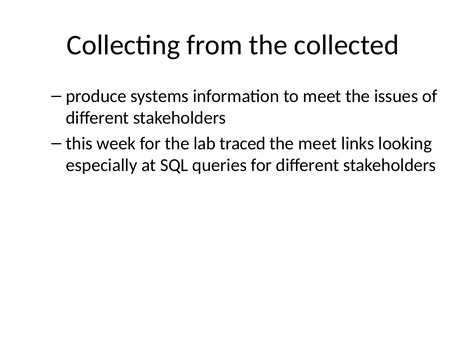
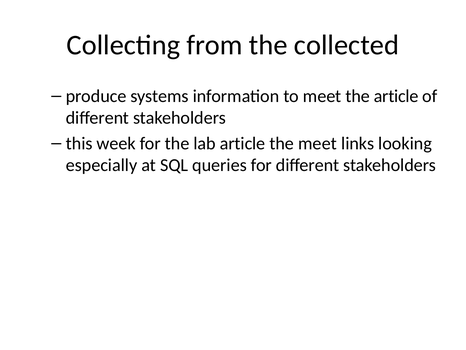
the issues: issues -> article (396, 96)
lab traced: traced -> article (243, 143)
